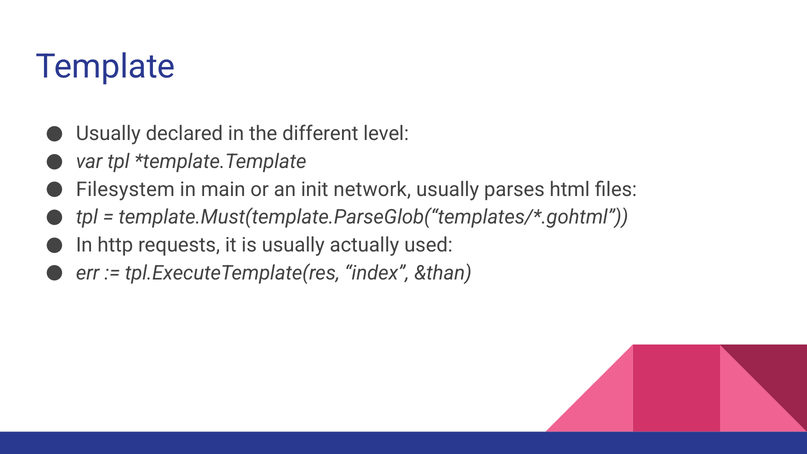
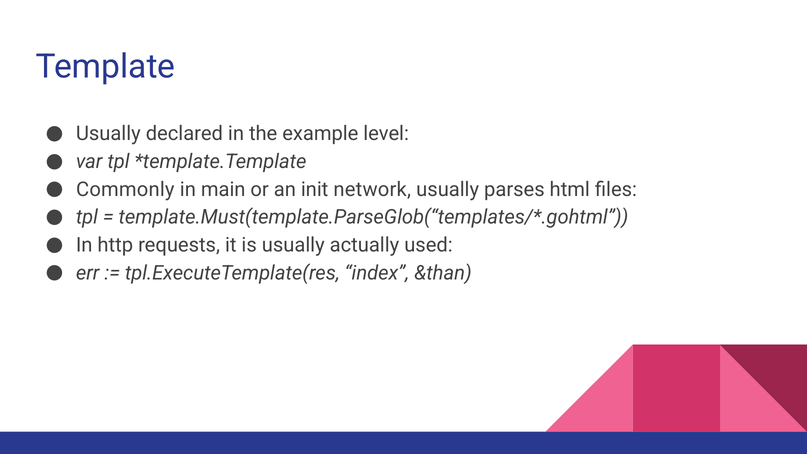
different: different -> example (320, 134)
Filesystem: Filesystem -> Commonly (125, 189)
